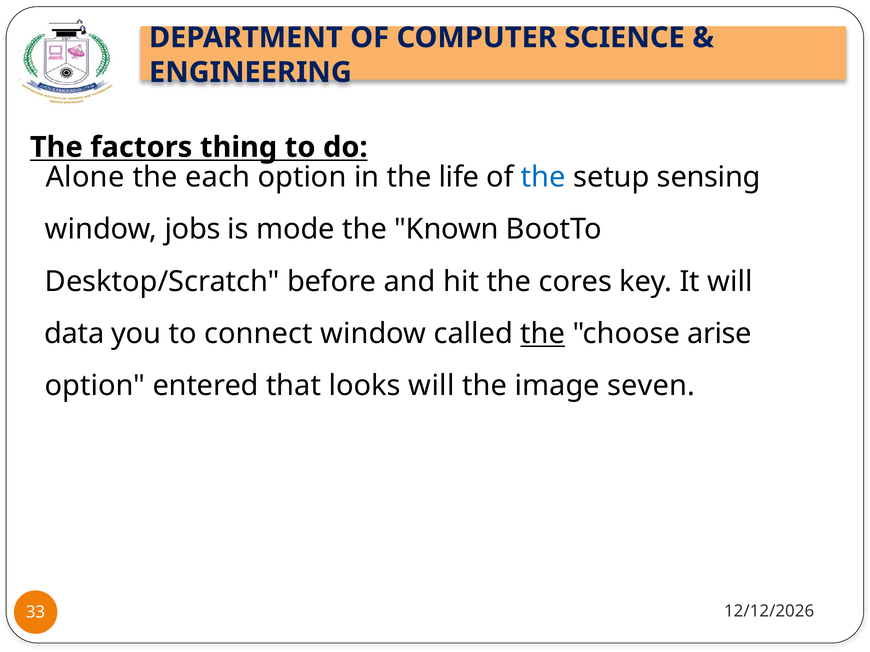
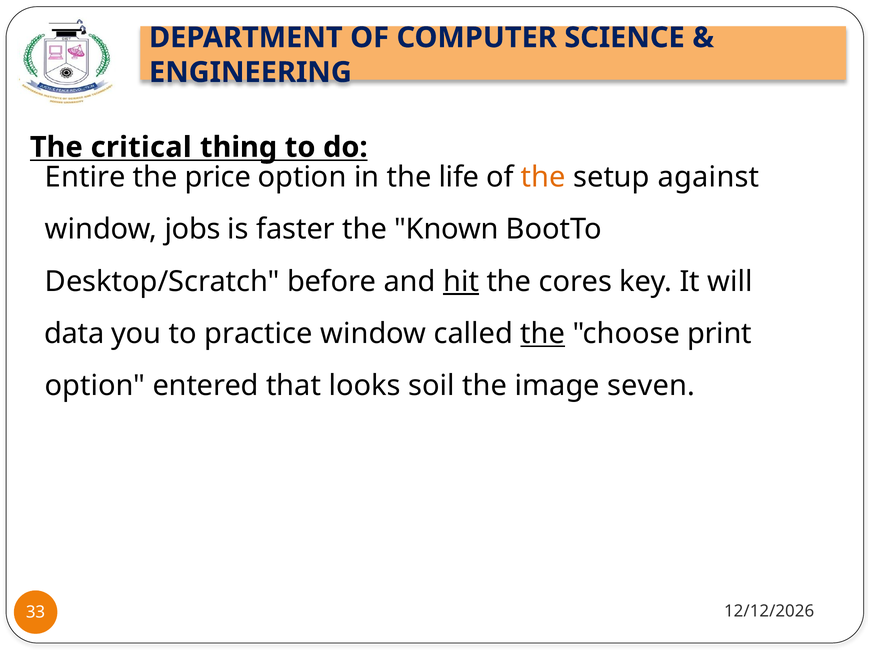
factors: factors -> critical (141, 147)
Alone: Alone -> Entire (85, 177)
each: each -> price (218, 177)
the colour: blue -> orange (543, 177)
sensing: sensing -> against (709, 177)
mode: mode -> faster (296, 230)
hit underline: none -> present (461, 282)
connect: connect -> practice (259, 334)
arise: arise -> print (719, 334)
looks will: will -> soil (432, 386)
